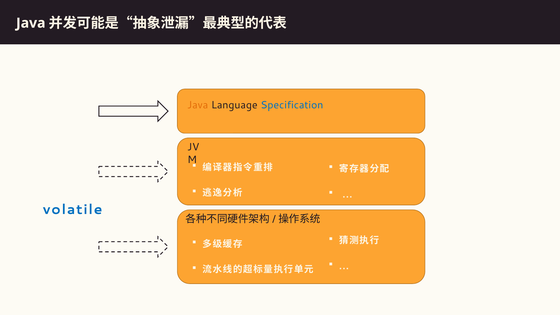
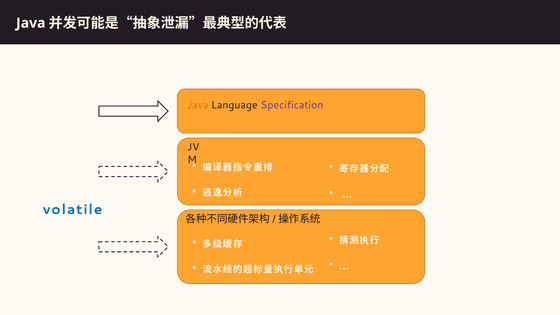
Specification colour: blue -> purple (292, 105)
